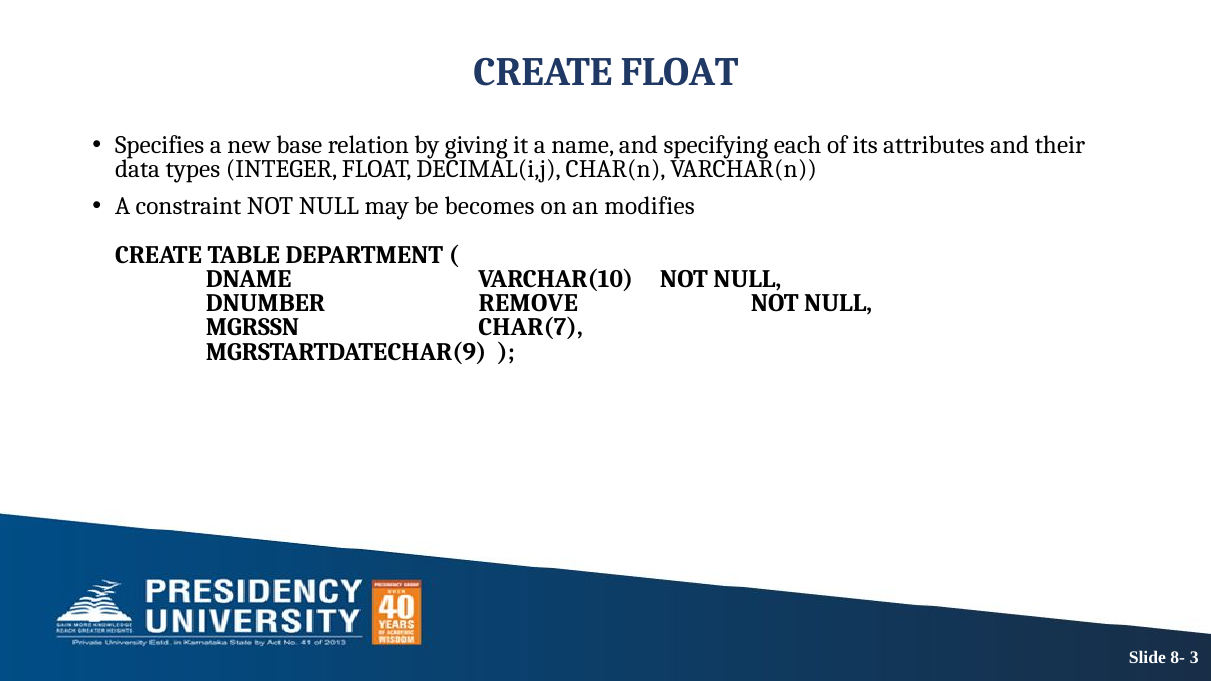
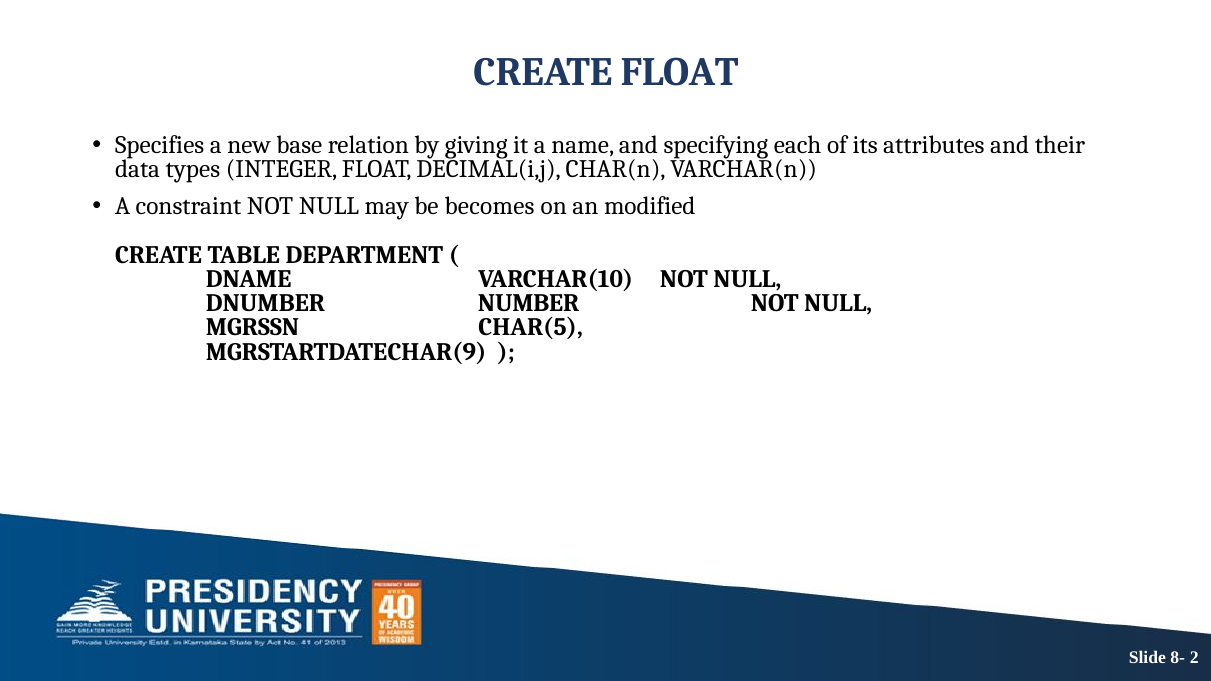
modifies: modifies -> modified (650, 207)
REMOVE: REMOVE -> NUMBER (529, 303)
CHAR(7: CHAR(7 -> CHAR(5 (531, 328)
3: 3 -> 2 (1194, 658)
